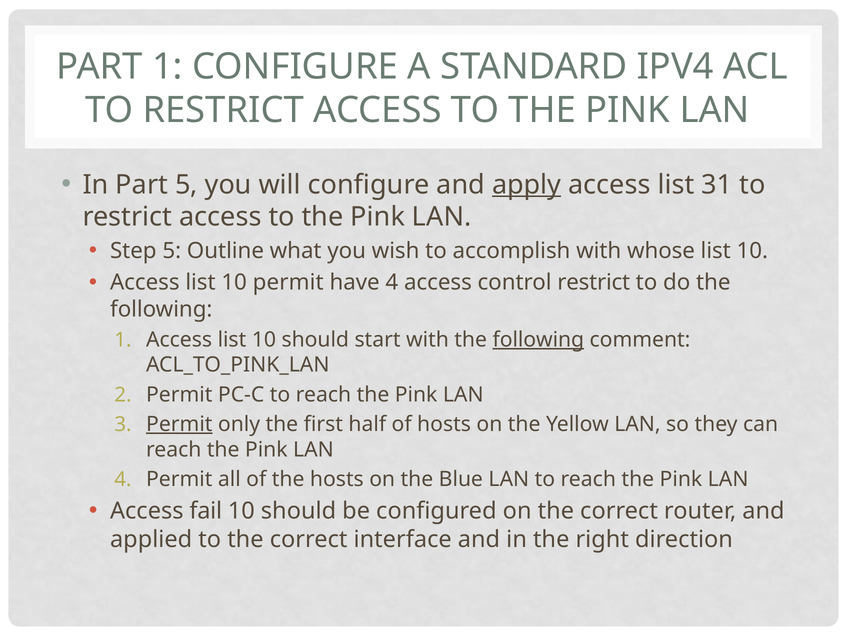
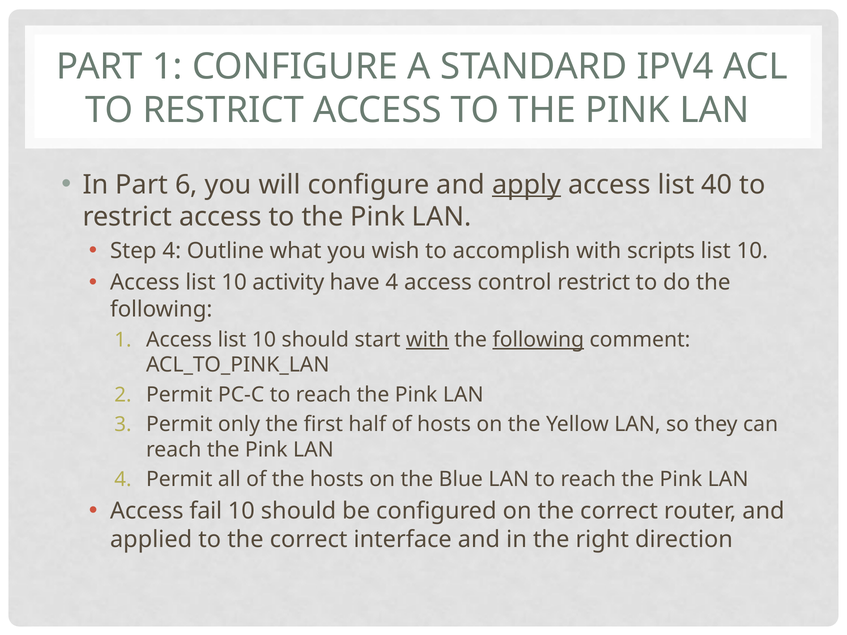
Part 5: 5 -> 6 (186, 185)
31: 31 -> 40 (717, 185)
Step 5: 5 -> 4 (172, 251)
whose: whose -> scripts (661, 251)
10 permit: permit -> activity (288, 283)
with underline: none -> present (428, 340)
Permit underline: present -> none (179, 424)
